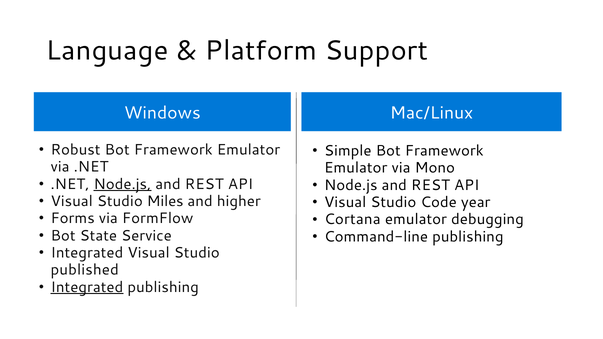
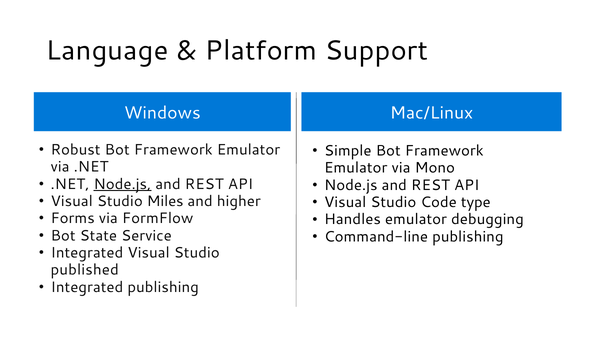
year: year -> type (476, 202)
Cortana: Cortana -> Handles (352, 220)
Integrated underline: present -> none (87, 287)
